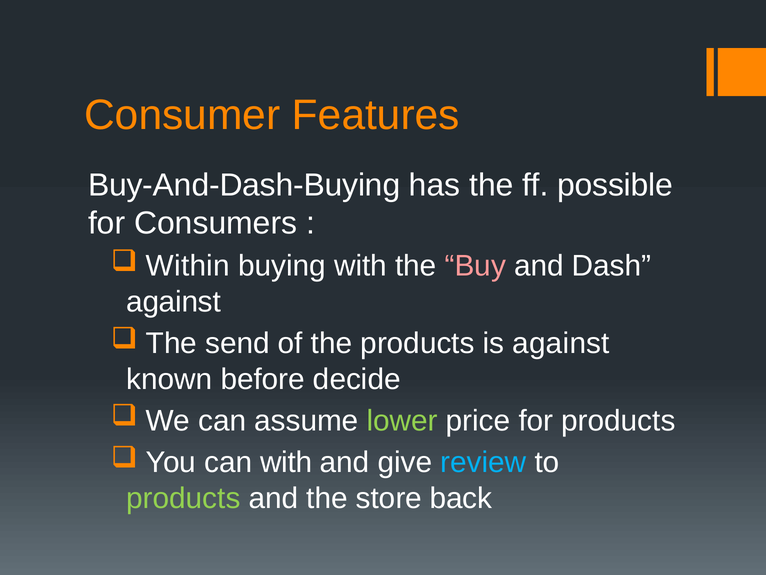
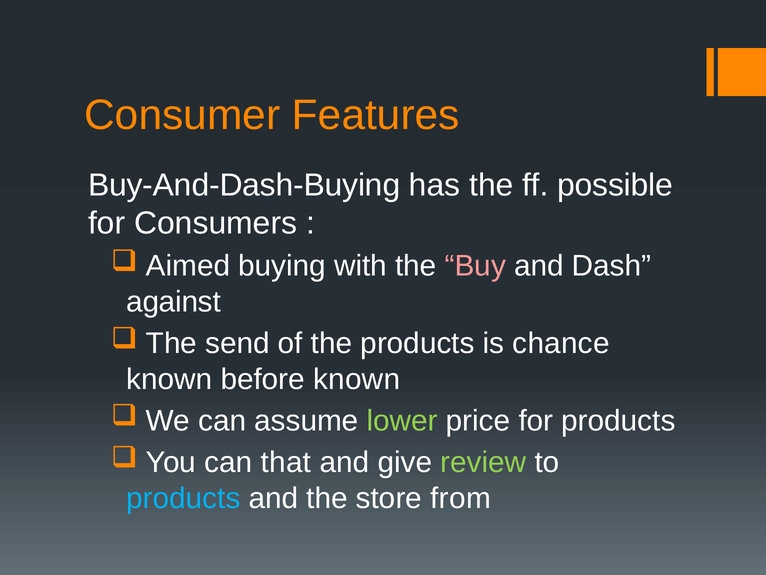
Within: Within -> Aimed (188, 266)
is against: against -> chance (561, 343)
before decide: decide -> known (357, 379)
can with: with -> that (286, 462)
review colour: light blue -> light green (483, 462)
products colour: light green -> light blue (183, 498)
back: back -> from (461, 498)
